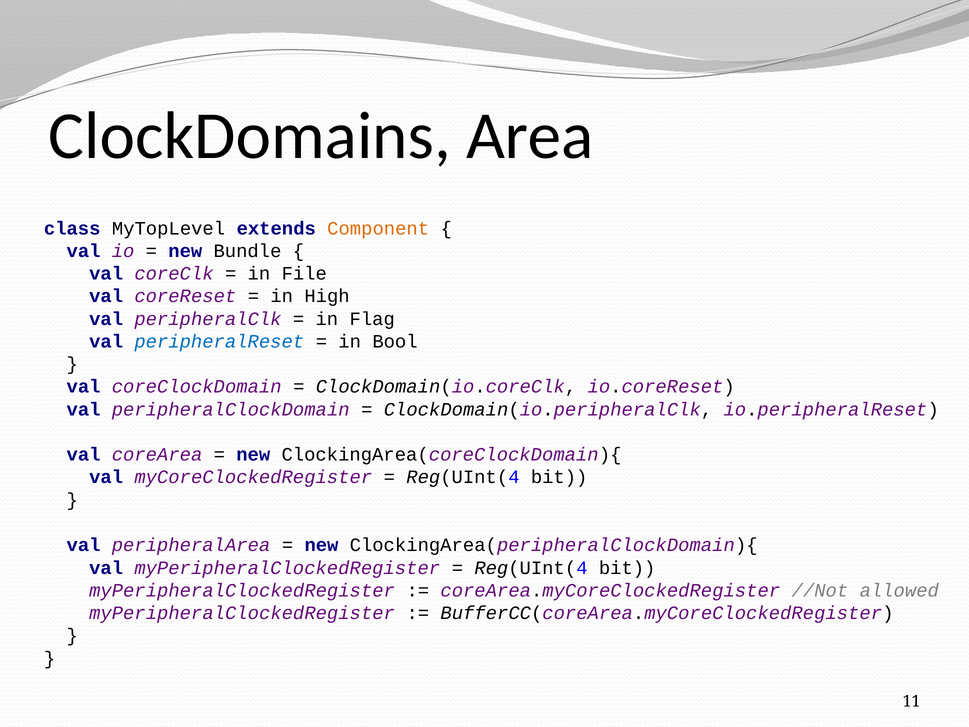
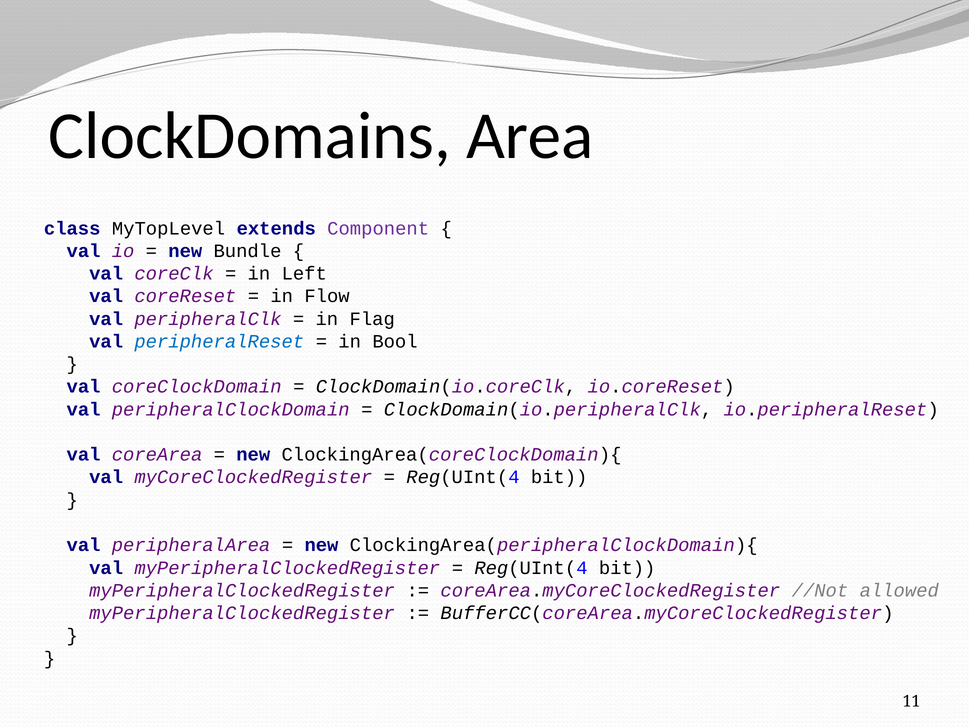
Component colour: orange -> purple (378, 228)
File: File -> Left (304, 273)
High: High -> Flow (327, 296)
